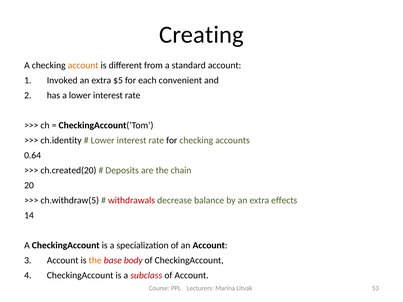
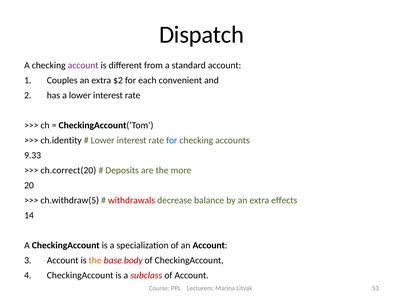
Creating: Creating -> Dispatch (202, 35)
account colour: orange -> purple (83, 65)
Invoked: Invoked -> Couples (62, 80)
$5: $5 -> $2 (118, 80)
for colour: black -> blue (172, 141)
0.64: 0.64 -> 9.33 (33, 156)
ch.created(20: ch.created(20 -> ch.correct(20 (68, 171)
chain: chain -> more (181, 171)
